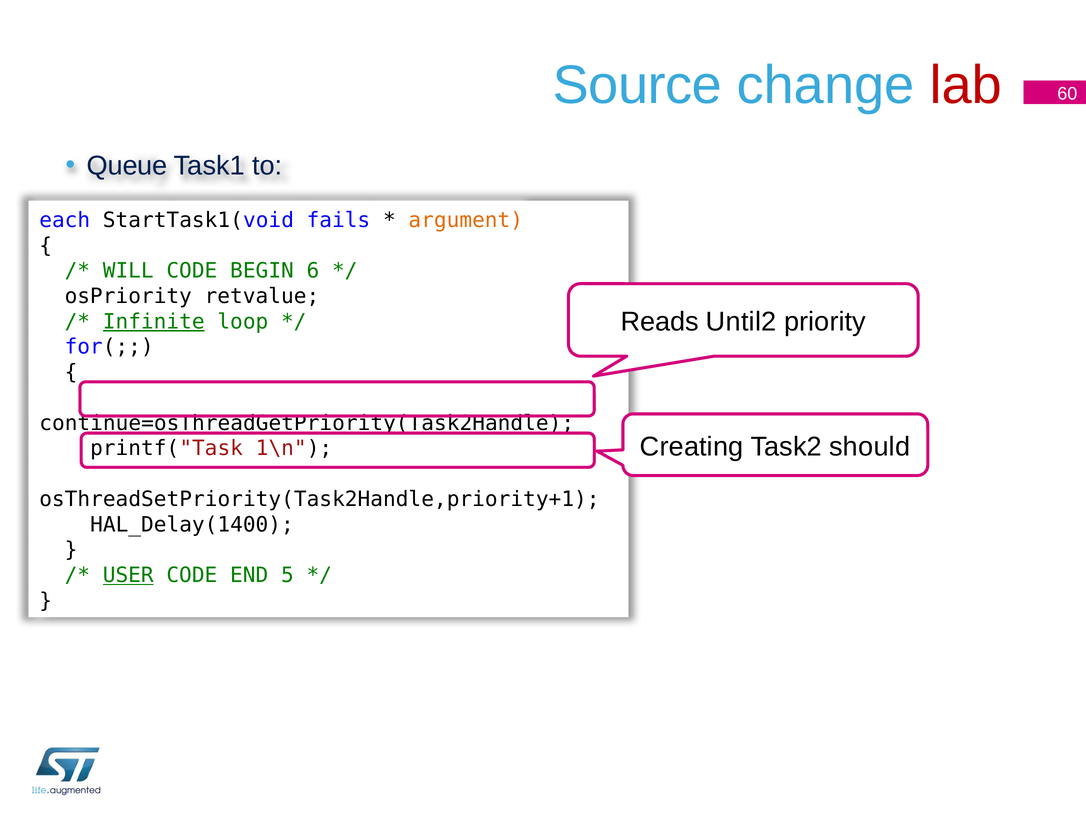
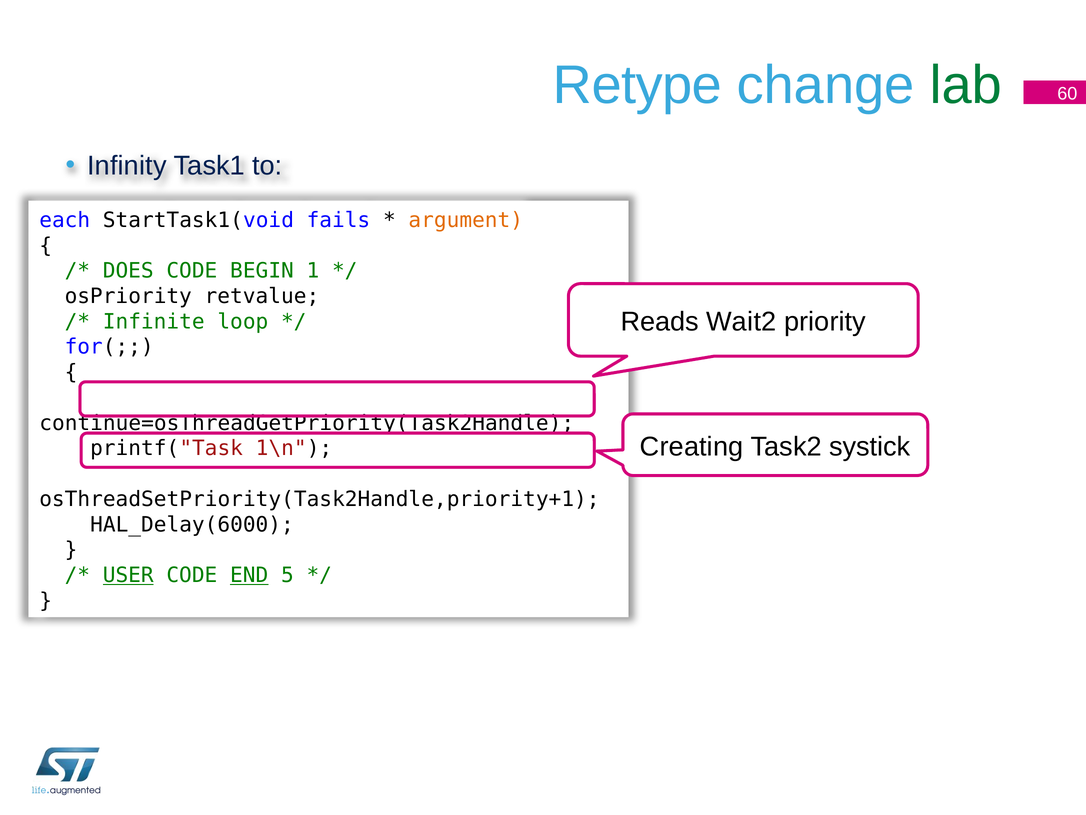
Source: Source -> Retype (638, 86)
lab colour: red -> green (966, 86)
Queue: Queue -> Infinity (127, 166)
WILL: WILL -> DOES (128, 271)
6: 6 -> 1 (313, 271)
Until2: Until2 -> Wait2 (741, 322)
Infinite underline: present -> none (154, 321)
should: should -> systick (870, 446)
HAL_Delay(1400: HAL_Delay(1400 -> HAL_Delay(6000 (192, 524)
END underline: none -> present (249, 575)
